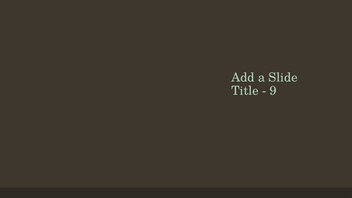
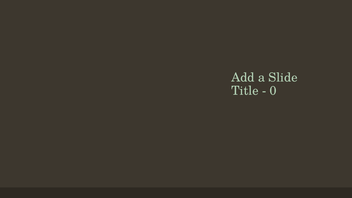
9: 9 -> 0 (273, 91)
